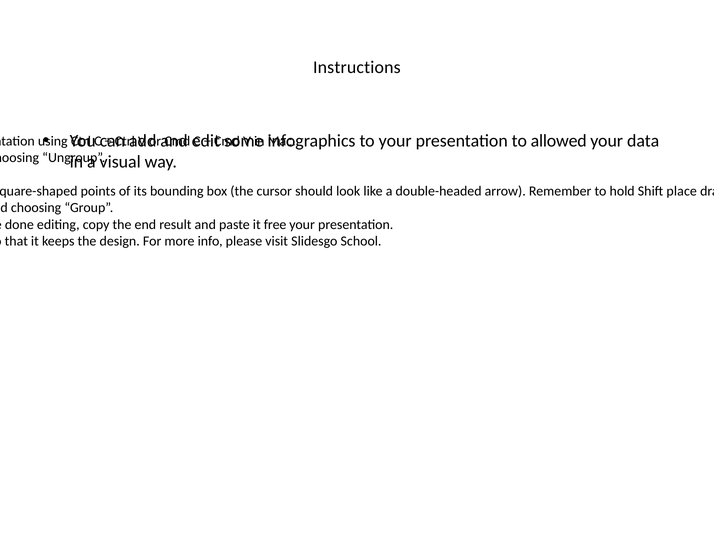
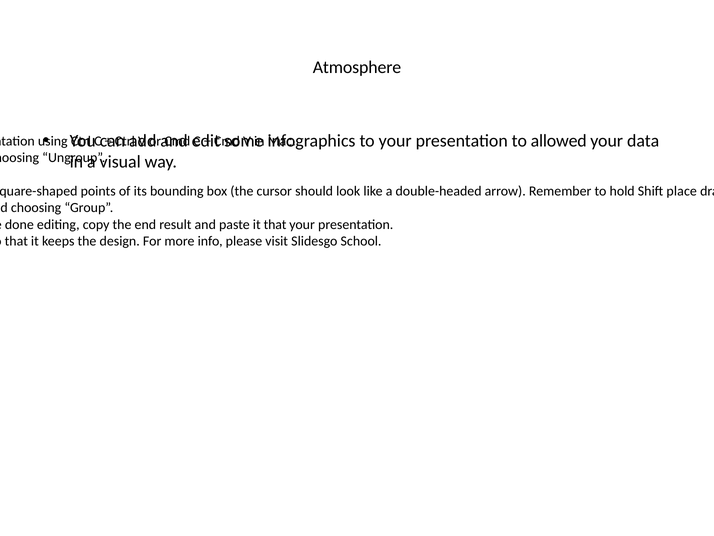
Instructions: Instructions -> Atmosphere (357, 67)
it free: free -> that (275, 224)
